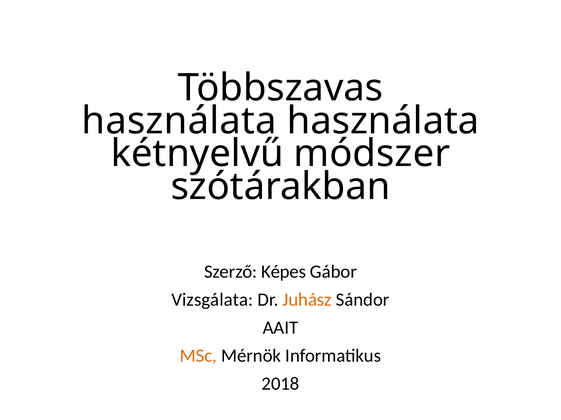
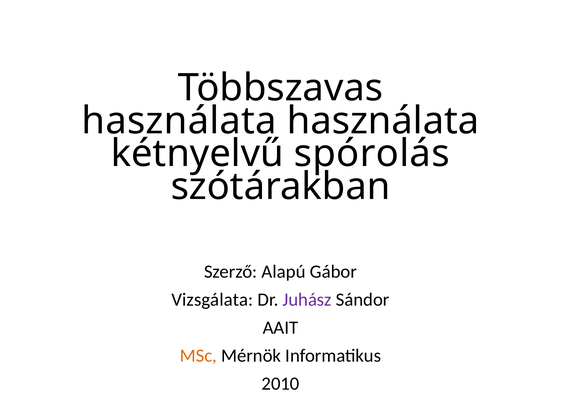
módszer: módszer -> spórolás (372, 154)
Képes: Képes -> Alapú (284, 272)
Juhász colour: orange -> purple (307, 300)
2018: 2018 -> 2010 (280, 384)
